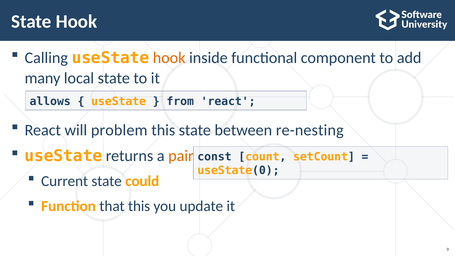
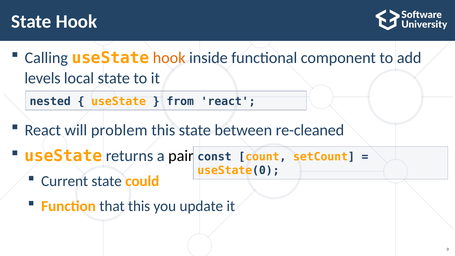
many: many -> levels (43, 78)
allows: allows -> nested (50, 101)
re-nesting: re-nesting -> re-cleaned (310, 130)
pair colour: orange -> black (181, 156)
